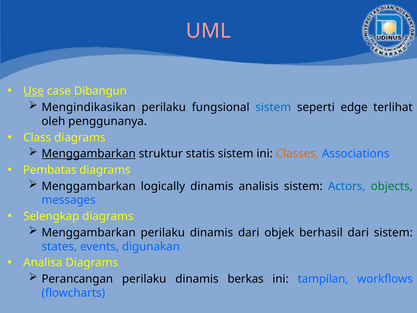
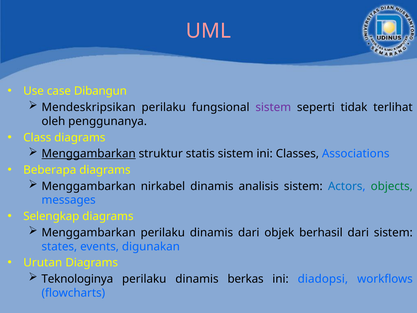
Use underline: present -> none (34, 91)
Mengindikasikan: Mengindikasikan -> Mendeskripsikan (89, 107)
sistem colour: blue -> purple (273, 107)
edge: edge -> tidak (354, 107)
Classes colour: orange -> black (297, 154)
Pembatas: Pembatas -> Beberapa (50, 170)
logically: logically -> nirkabel (163, 186)
Analisa: Analisa -> Urutan (43, 263)
Perancangan: Perancangan -> Teknologinya (77, 279)
tampilan: tampilan -> diadopsi (323, 279)
